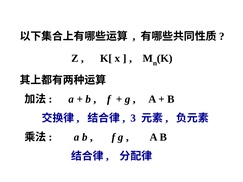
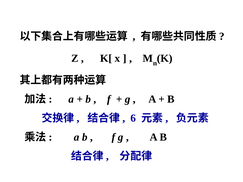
3: 3 -> 6 (133, 118)
